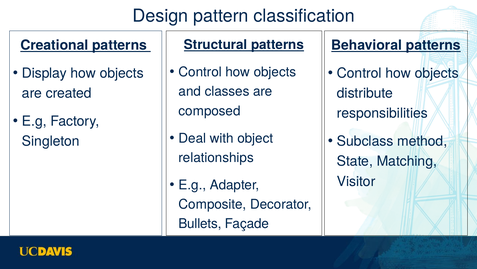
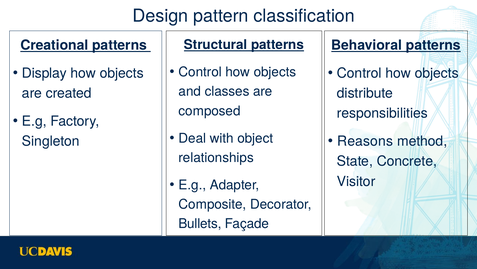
Subclass: Subclass -> Reasons (365, 141)
Matching: Matching -> Concrete (407, 161)
